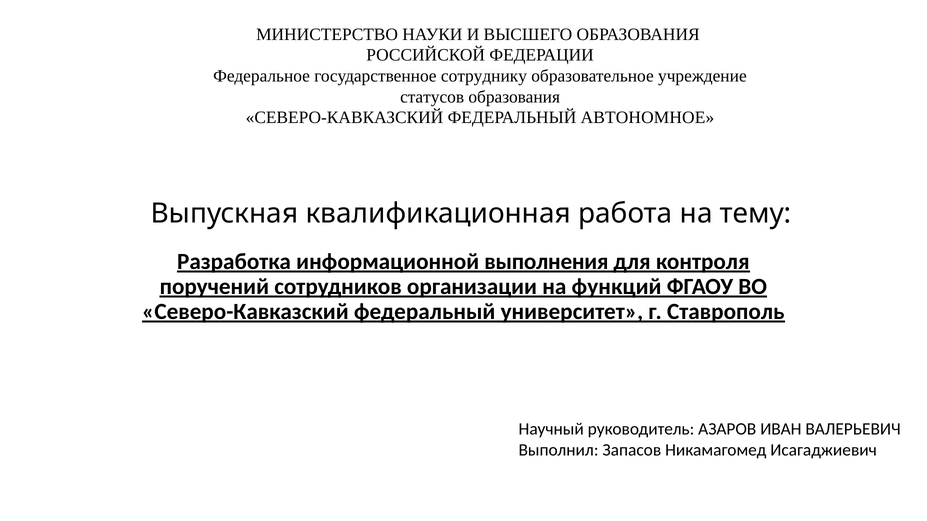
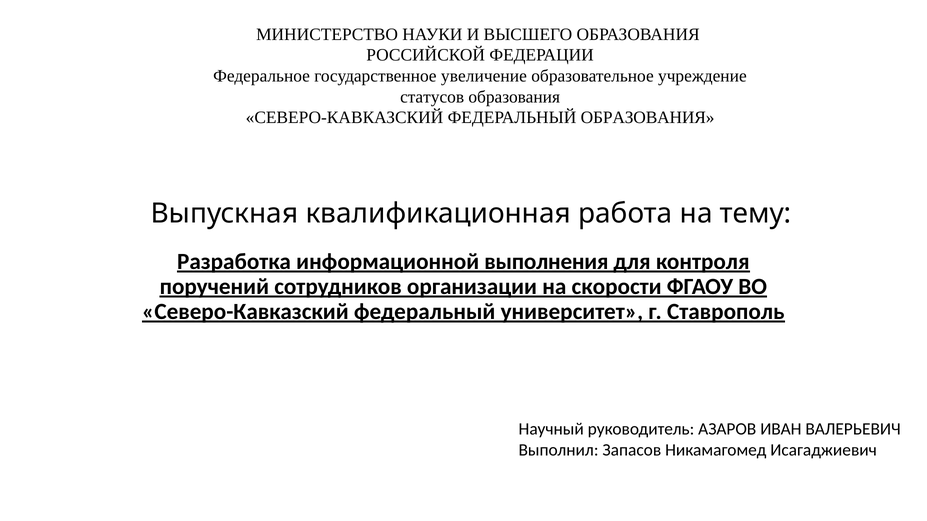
сотруднику: сотруднику -> увеличение (484, 76)
ФЕДЕРАЛЬНЫЙ АВТОНОМНОЕ: АВТОНОМНОЕ -> ОБРАЗОВАНИЯ (648, 118)
функций: функций -> скорости (617, 287)
